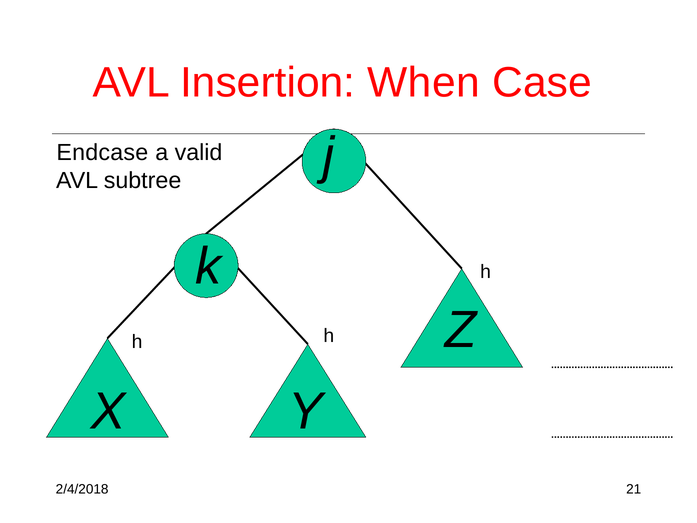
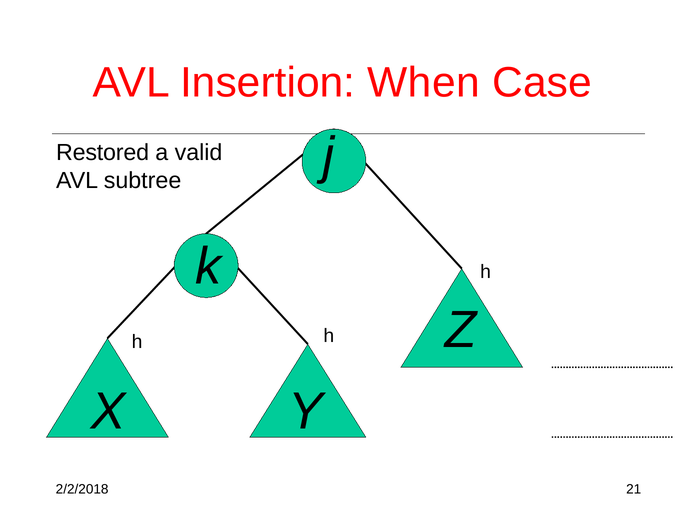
Endcase: Endcase -> Restored (103, 153)
2/4/2018: 2/4/2018 -> 2/2/2018 (82, 489)
